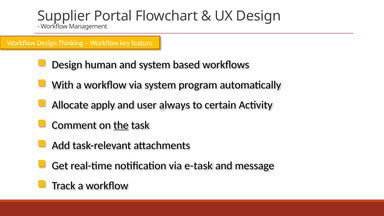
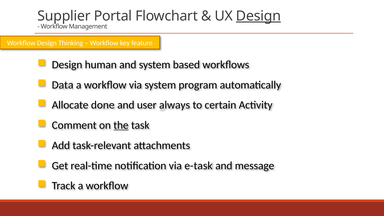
Design underline: none -> present (258, 16)
With: With -> Data (63, 85)
apply: apply -> done (103, 105)
